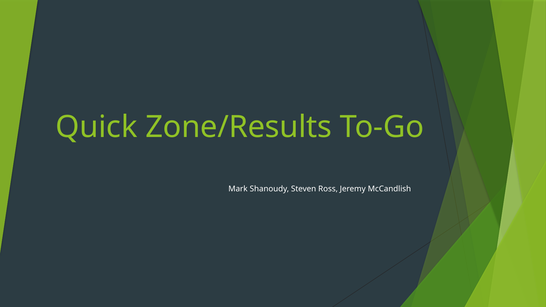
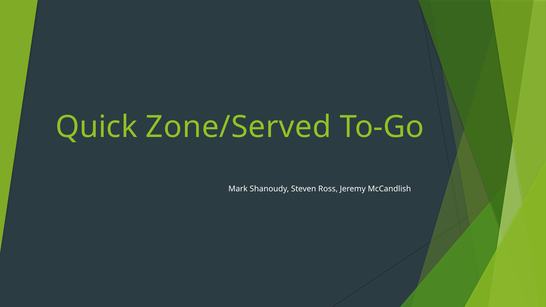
Zone/Results: Zone/Results -> Zone/Served (238, 127)
